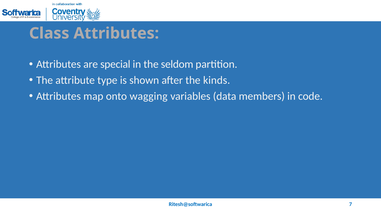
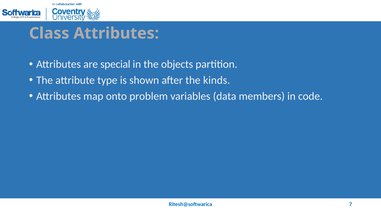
seldom: seldom -> objects (177, 64)
wagging: wagging -> problem (149, 96)
